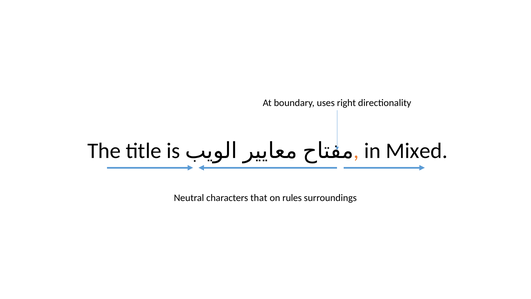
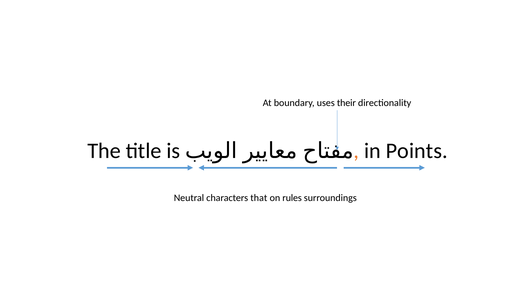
right: right -> their (346, 103)
Mixed: Mixed -> Points (417, 151)
